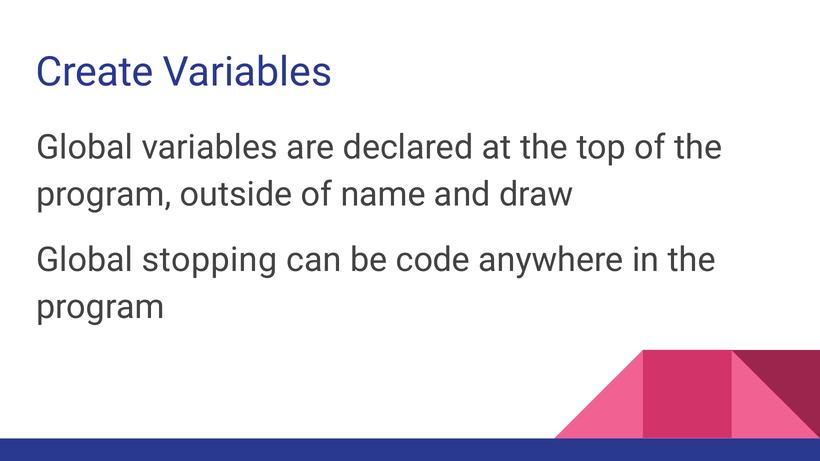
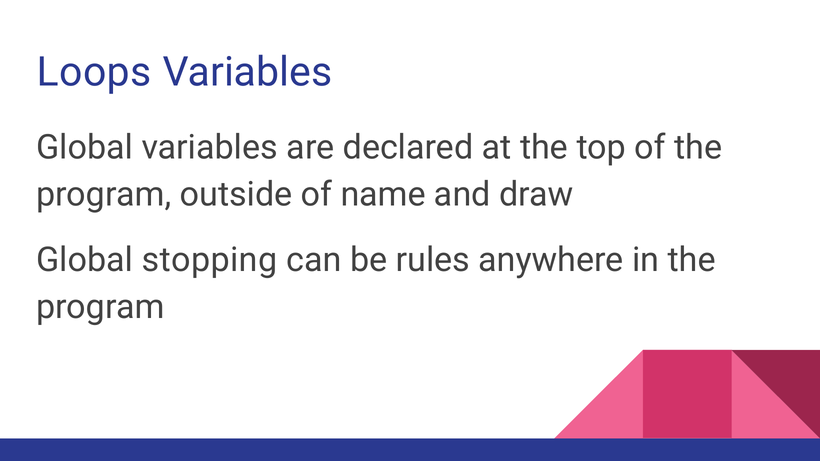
Create: Create -> Loops (94, 72)
code: code -> rules (433, 260)
